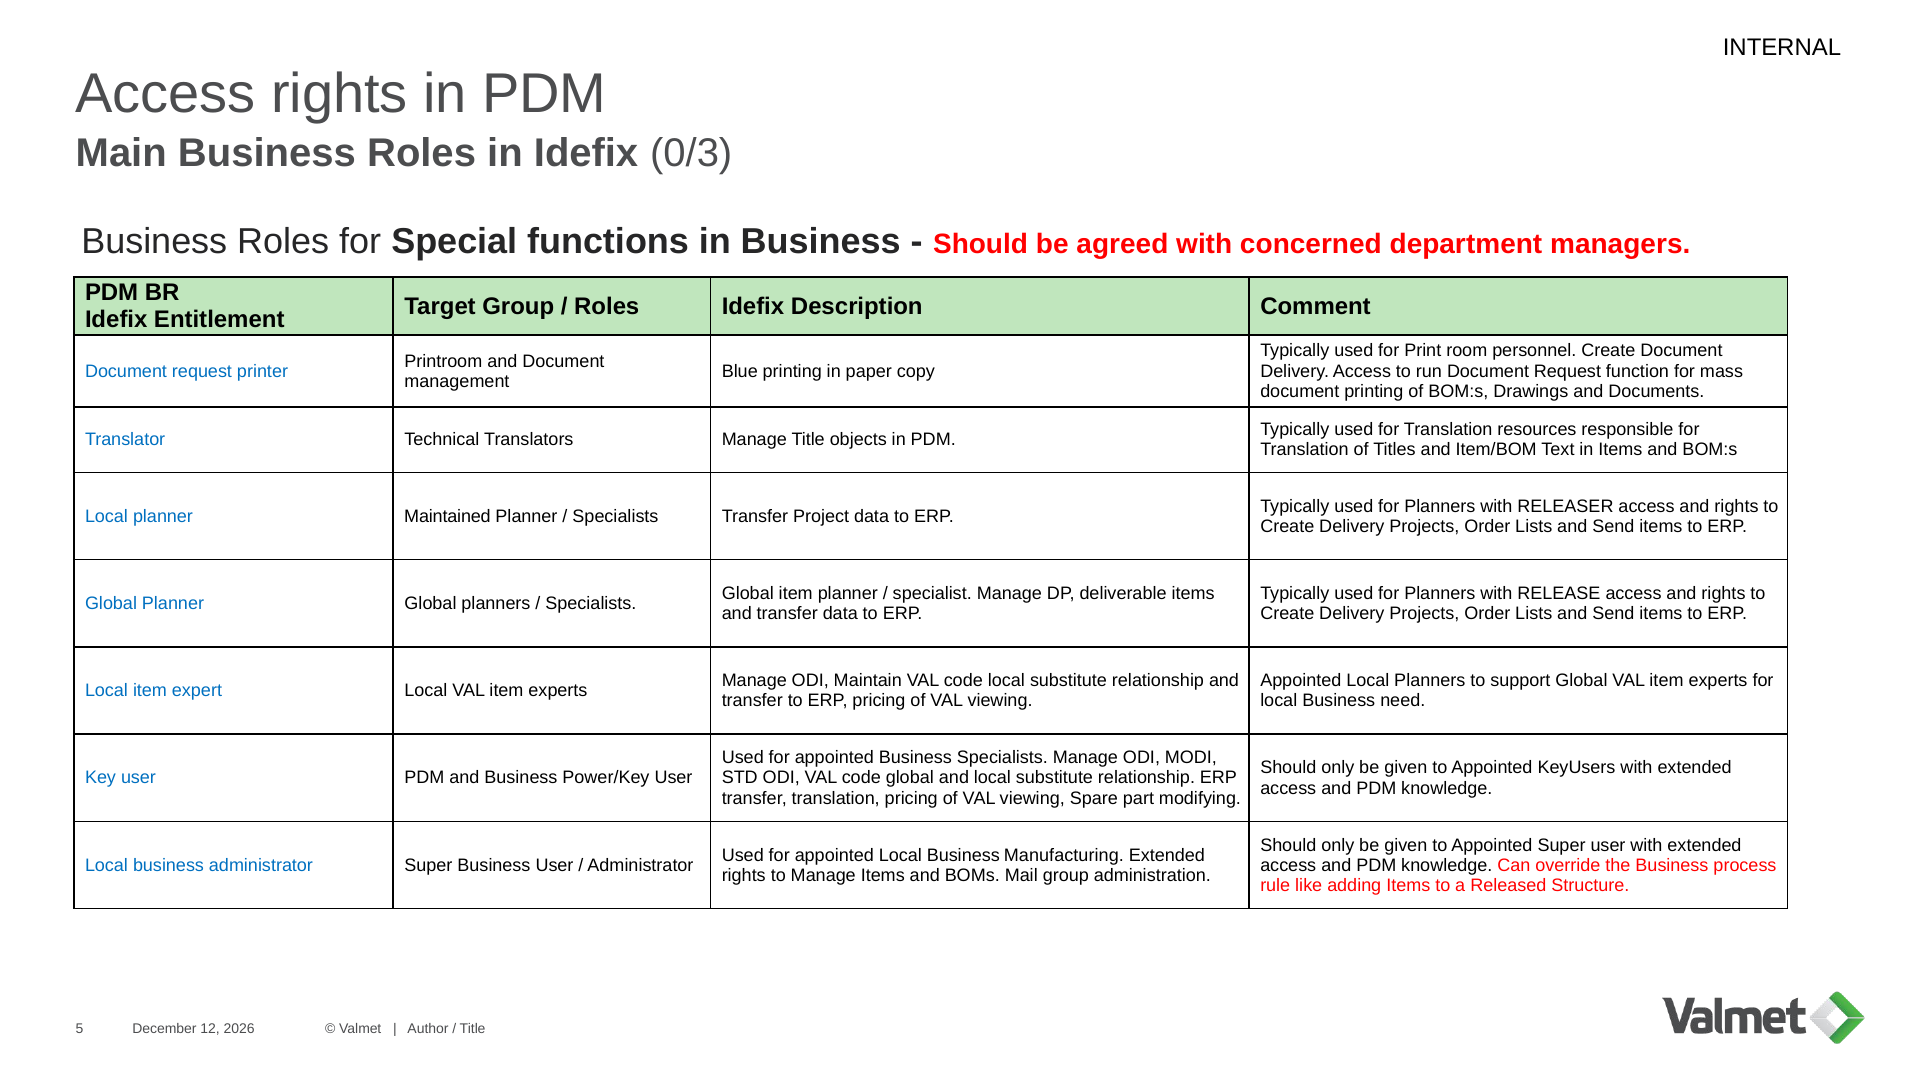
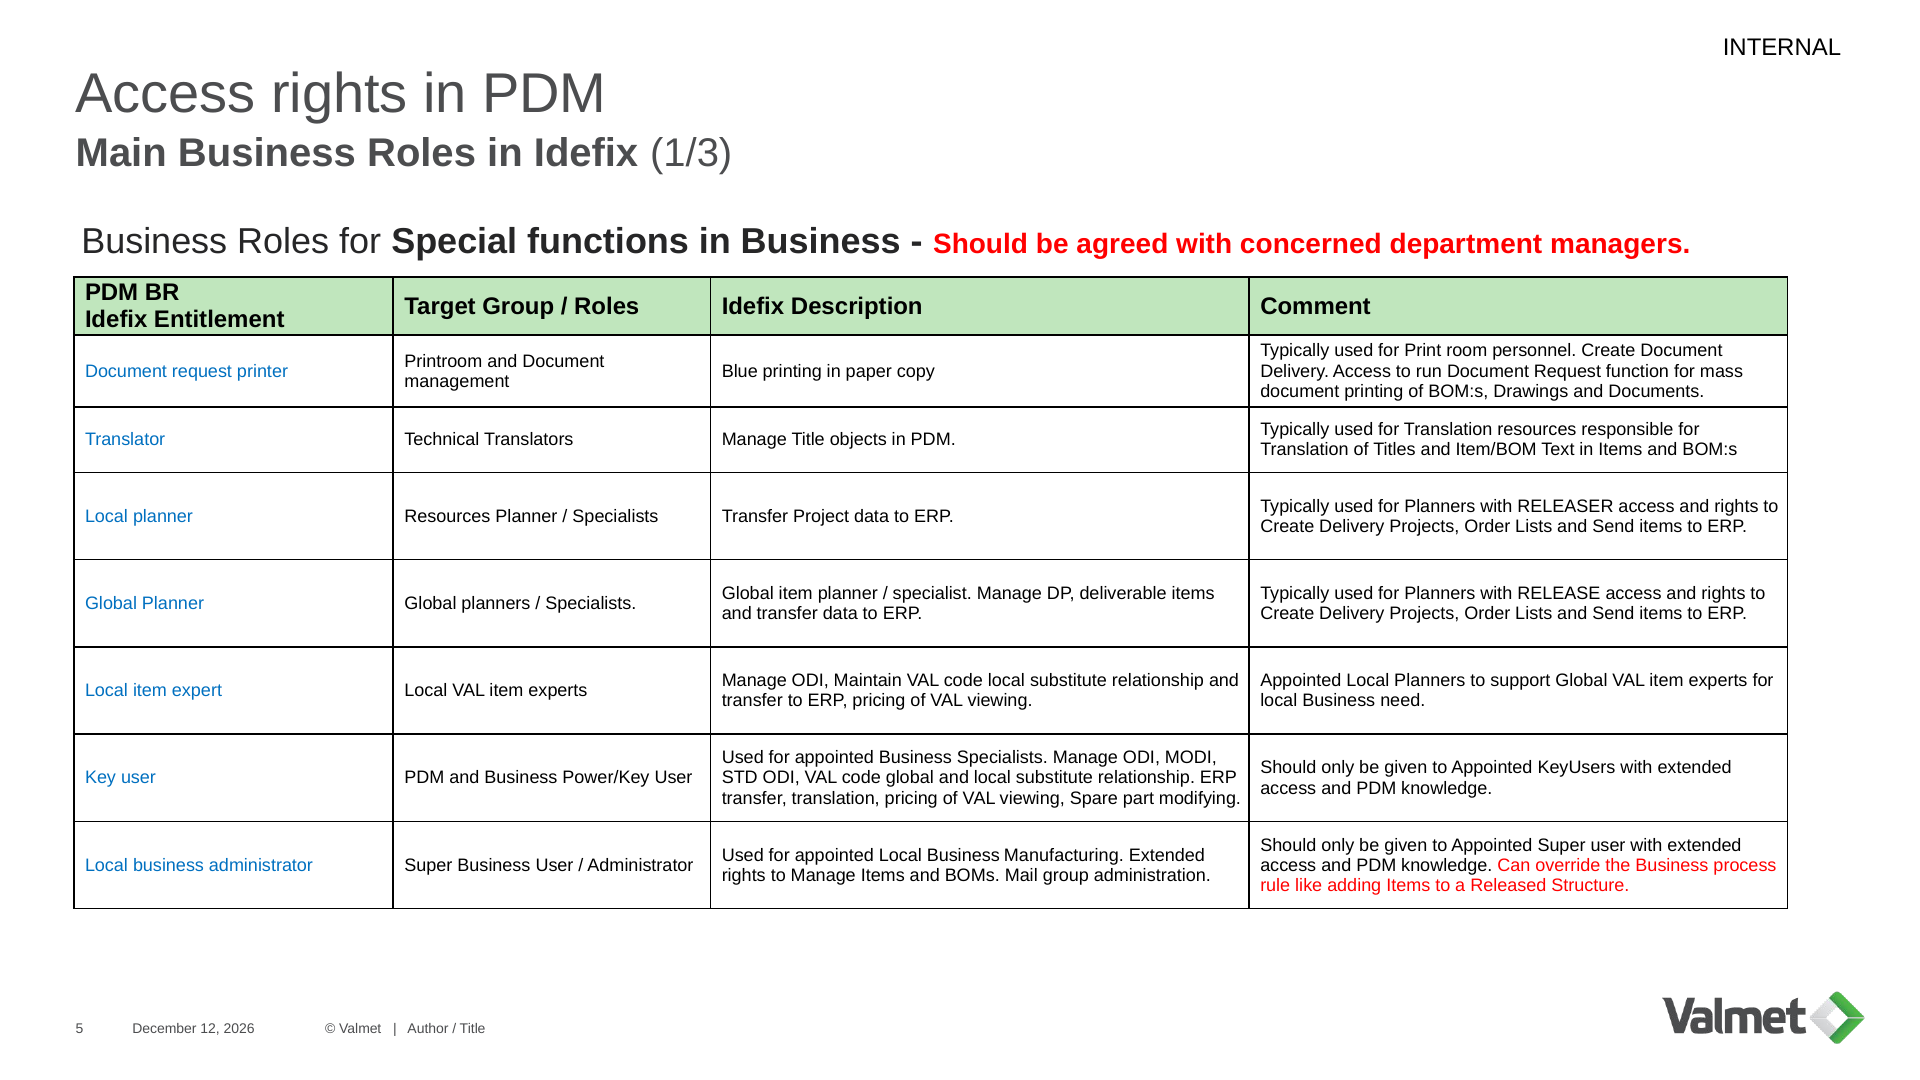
0/3: 0/3 -> 1/3 (691, 153)
planner Maintained: Maintained -> Resources (447, 516)
